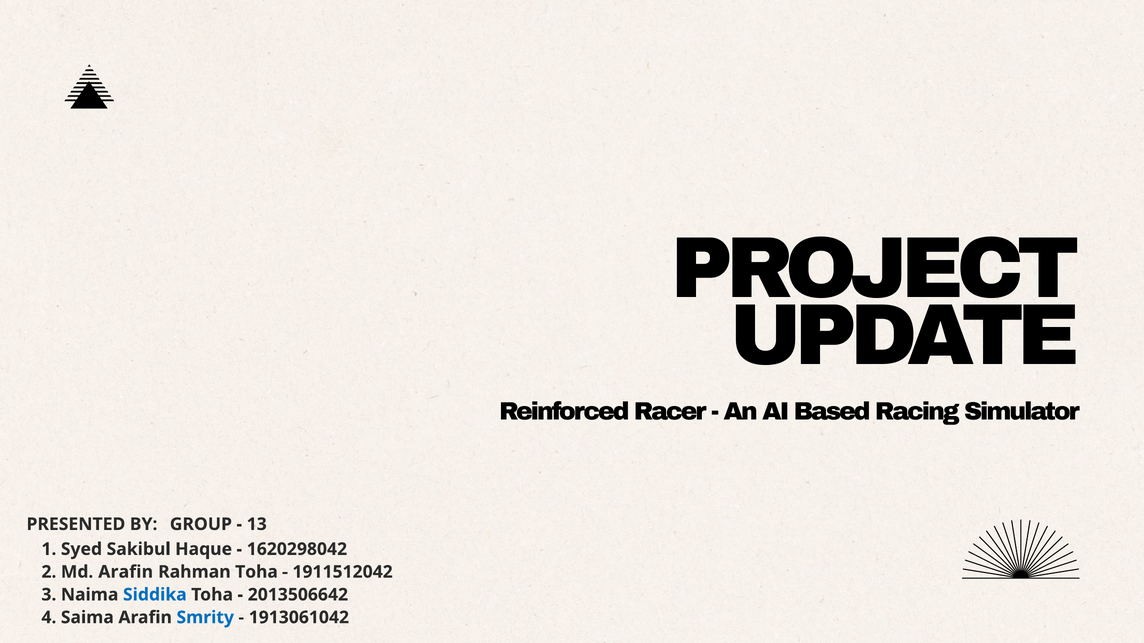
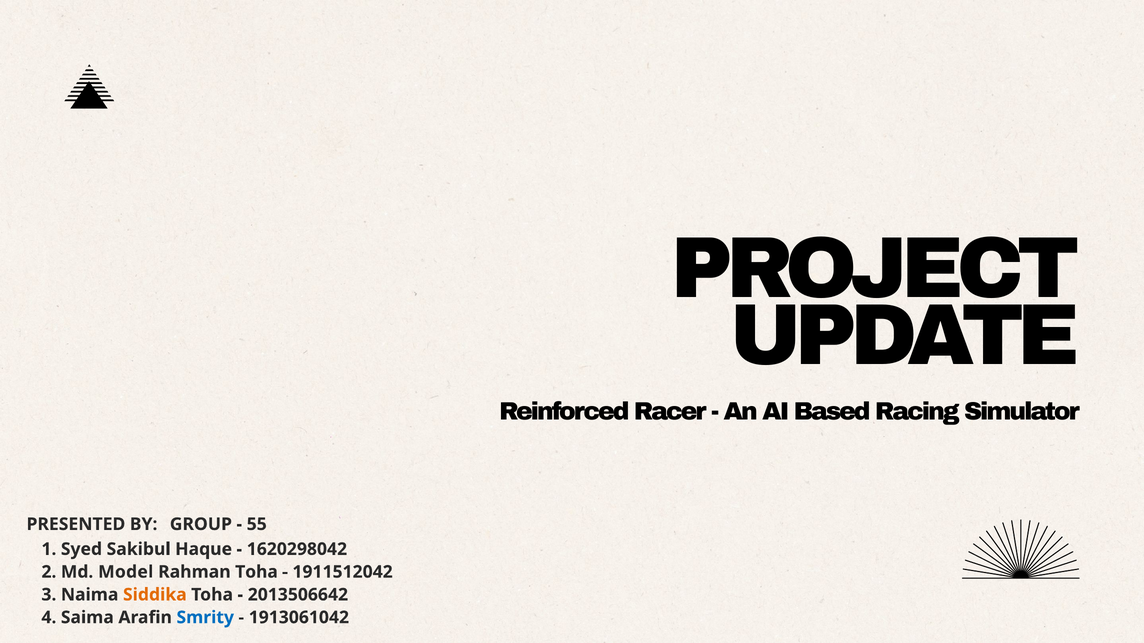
13: 13 -> 55 (257, 525)
Md Arafin: Arafin -> Model (126, 572)
Siddika colour: blue -> orange (155, 595)
